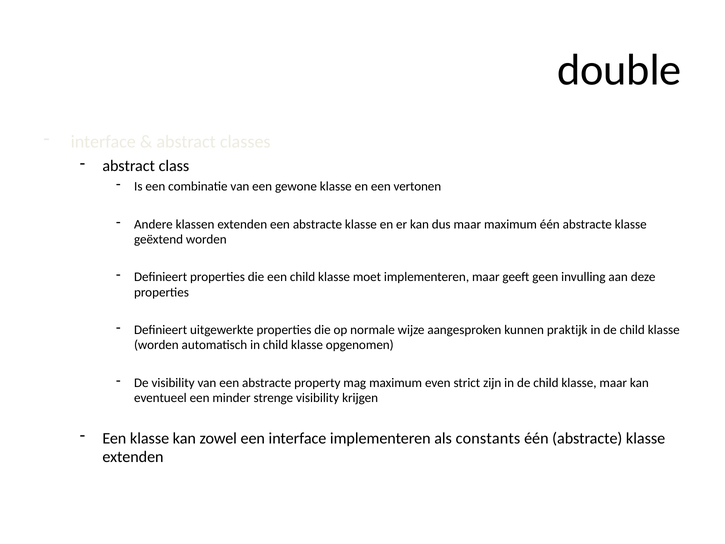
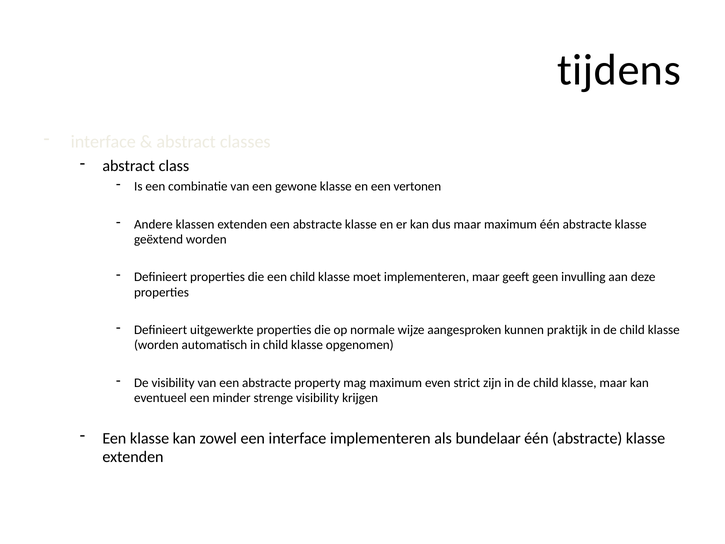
double: double -> tijdens (619, 70)
constants: constants -> bundelaar (488, 438)
